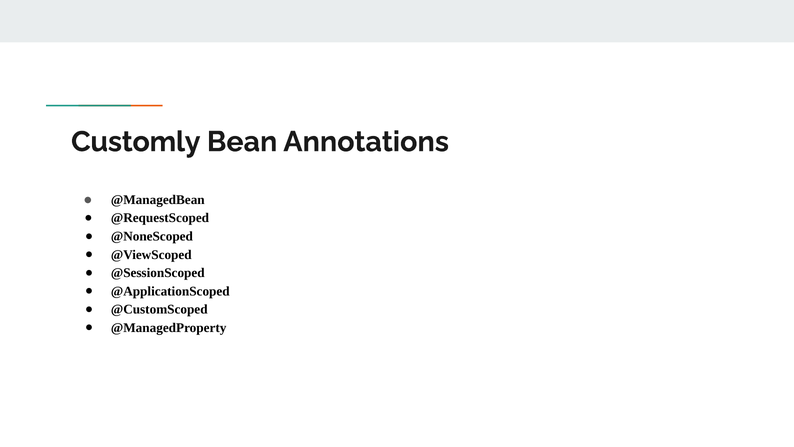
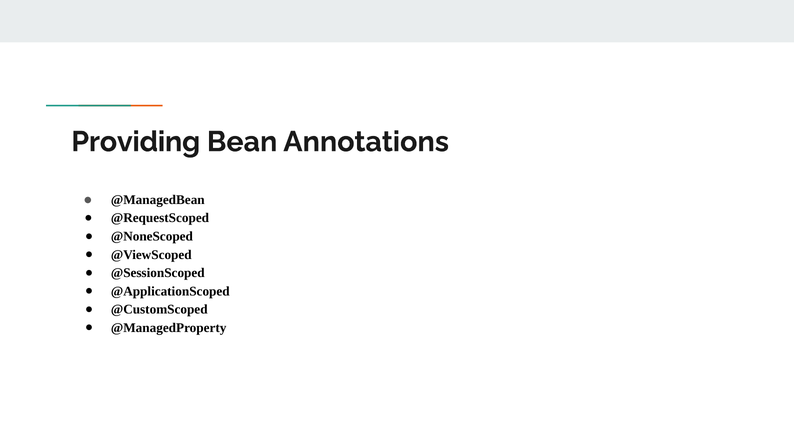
Customly: Customly -> Providing (136, 142)
